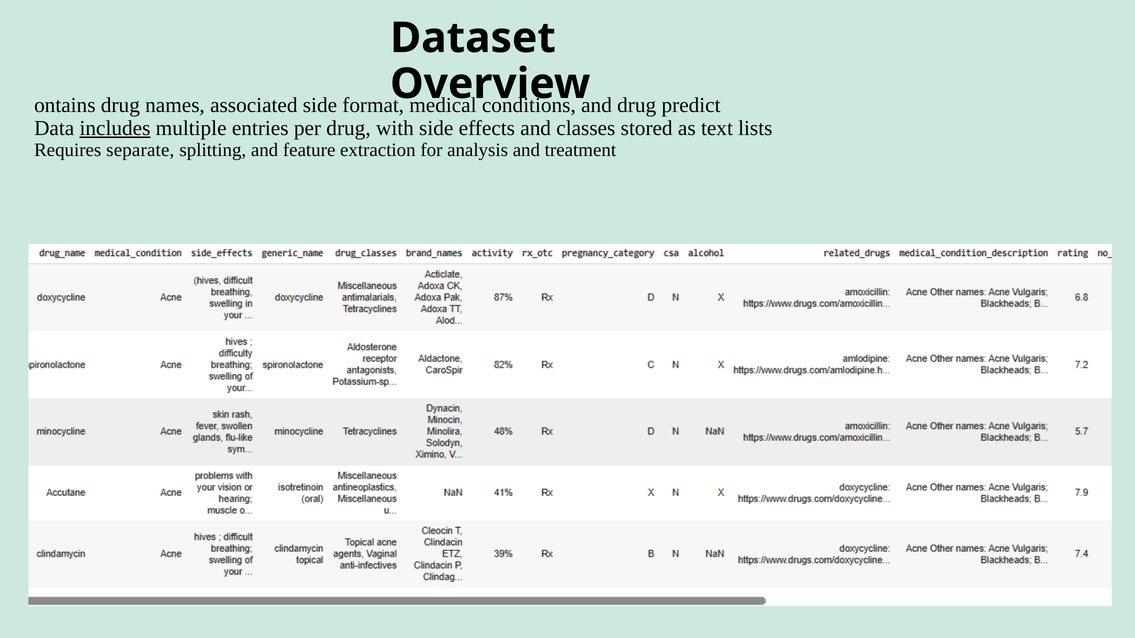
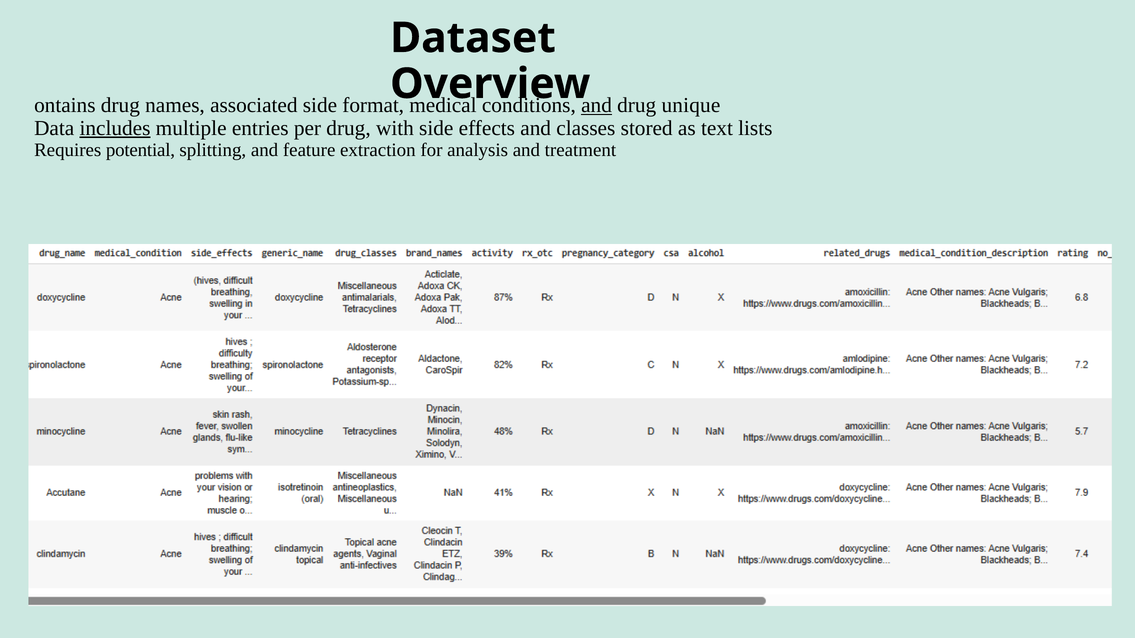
and underline: none -> present (597, 105)
predict: predict -> unique (691, 105)
separate: separate -> potential (140, 150)
